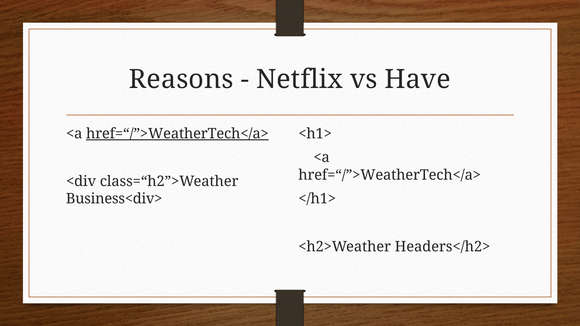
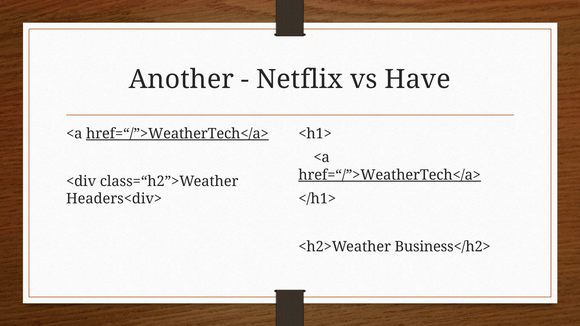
Reasons: Reasons -> Another (181, 80)
href=“/”>WeatherTech</a> underline: none -> present (390, 175)
Business<div>: Business<div> -> Headers<div> (114, 199)
Headers</h2>: Headers</h2> -> Business</h2> (443, 247)
